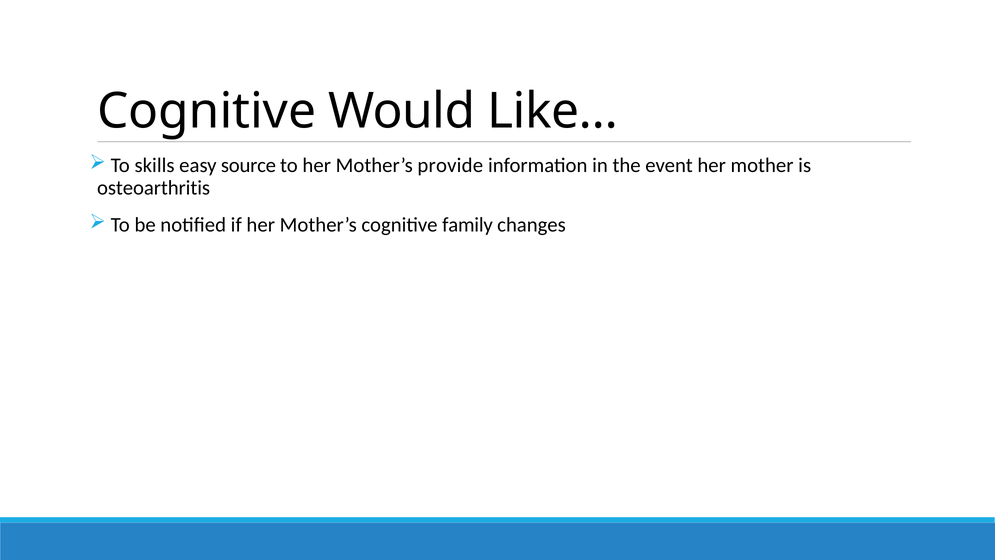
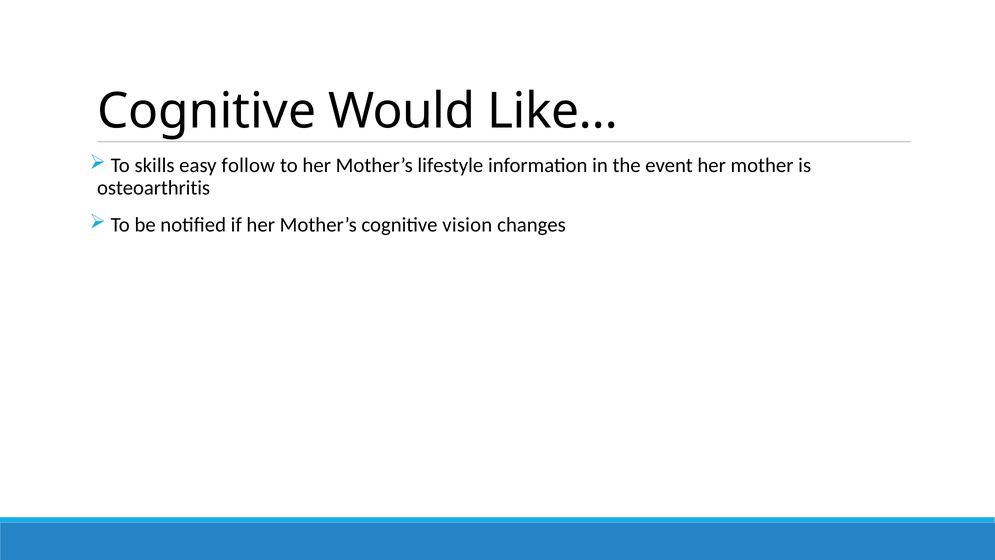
source: source -> follow (248, 165)
provide: provide -> lifestyle (450, 165)
family: family -> vision (467, 225)
